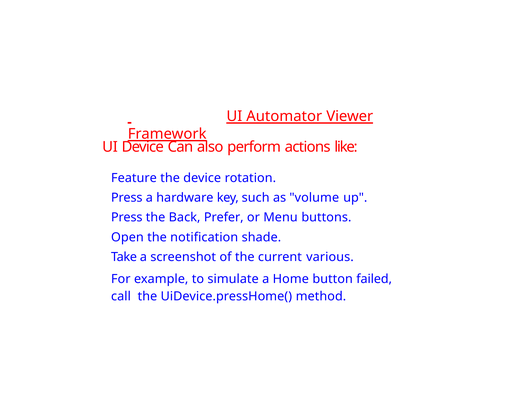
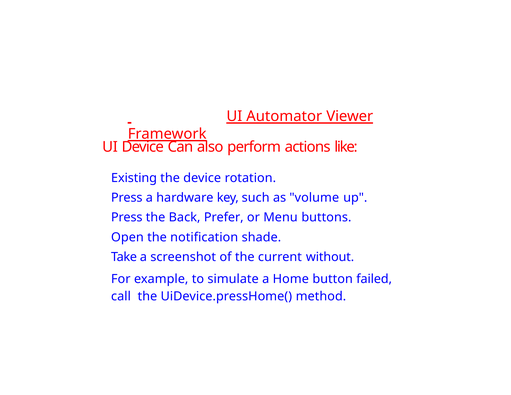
Feature: Feature -> Existing (134, 178)
various: various -> without (330, 257)
